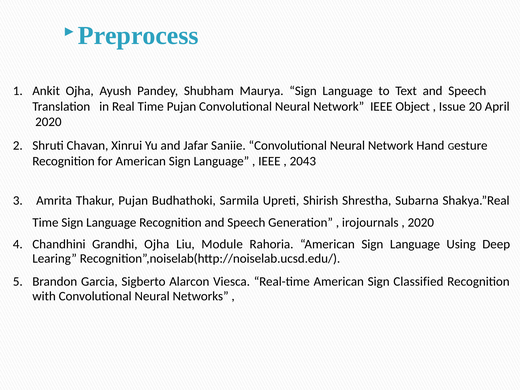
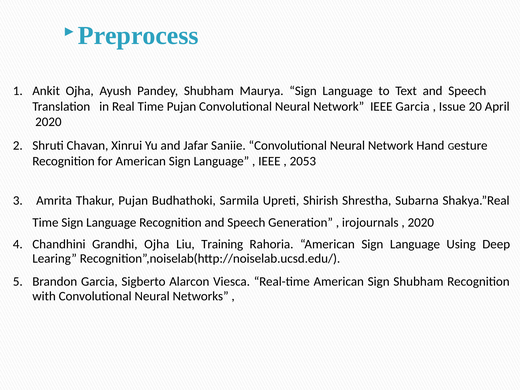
IEEE Object: Object -> Garcia (413, 106)
2043: 2043 -> 2053 (303, 161)
Module: Module -> Training (222, 244)
Sign Classified: Classified -> Shubham (418, 282)
